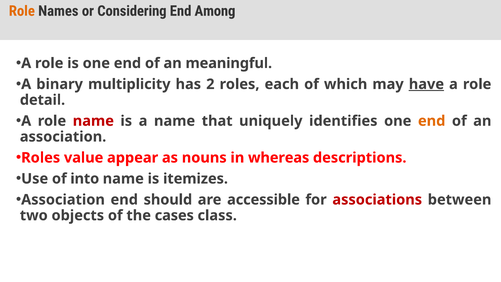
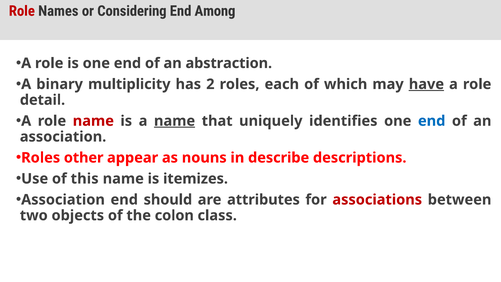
Role colour: orange -> red (22, 11)
meaningful: meaningful -> abstraction (229, 63)
name underline: none -> present (175, 121)
end colour: orange -> blue (432, 121)
value: value -> other (84, 158)
whereas: whereas -> describe (279, 158)
into: into -> this (85, 179)
accessible: accessible -> attributes (263, 200)
cases: cases -> colon (174, 215)
